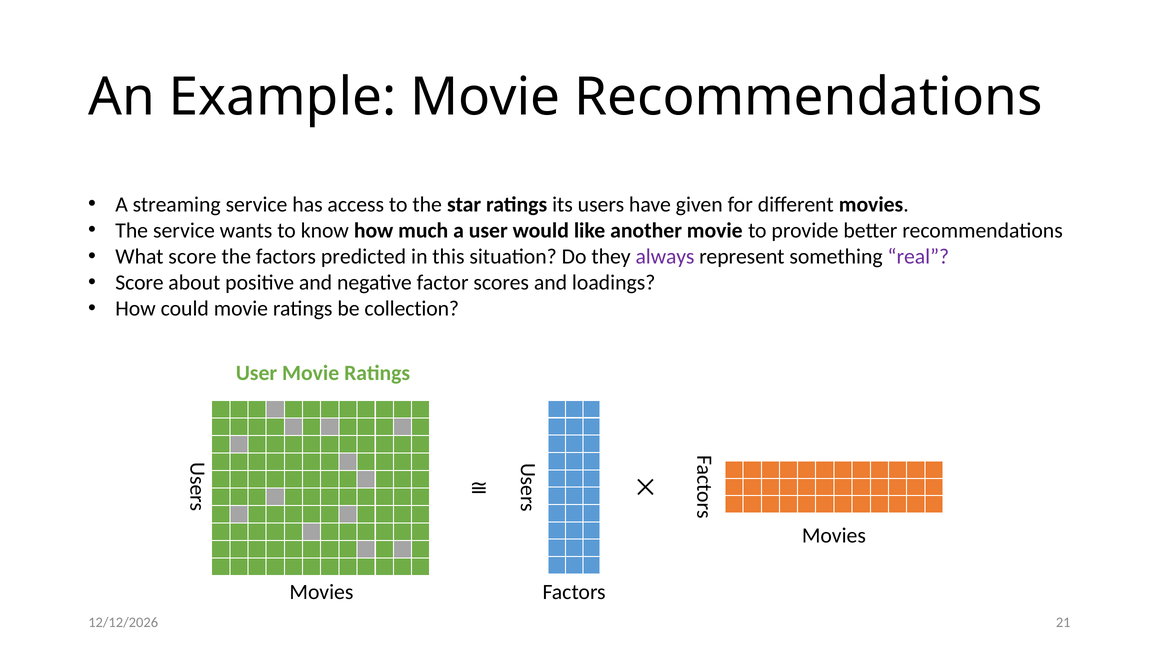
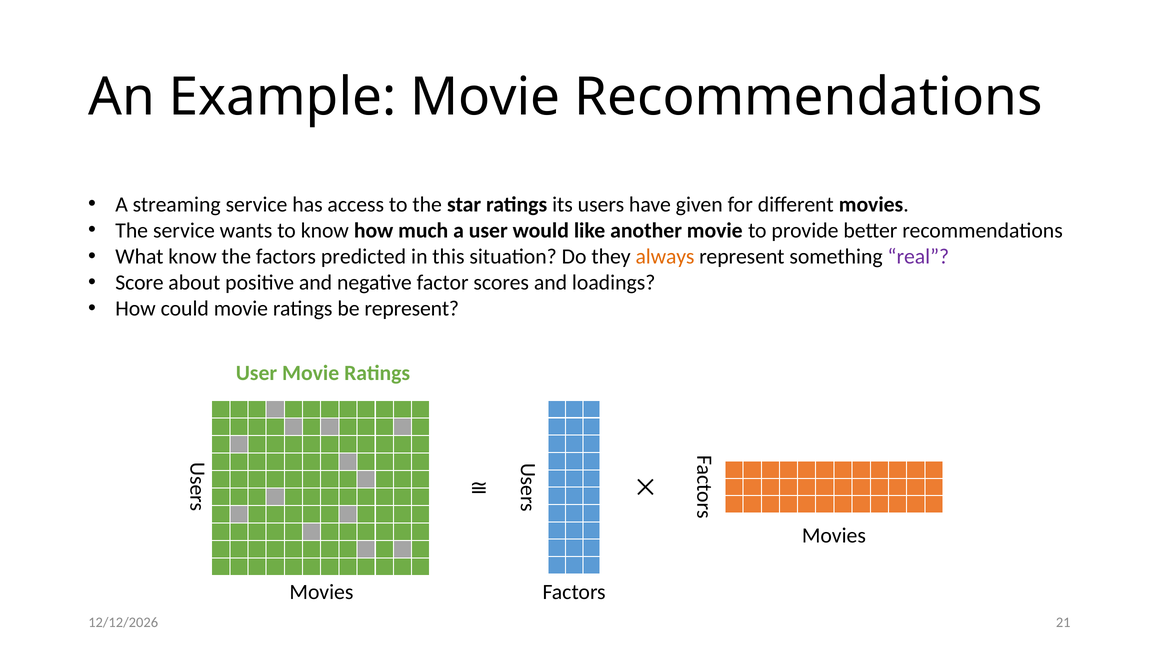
What score: score -> know (192, 257)
always colour: purple -> orange (665, 257)
be collection: collection -> represent (412, 309)
